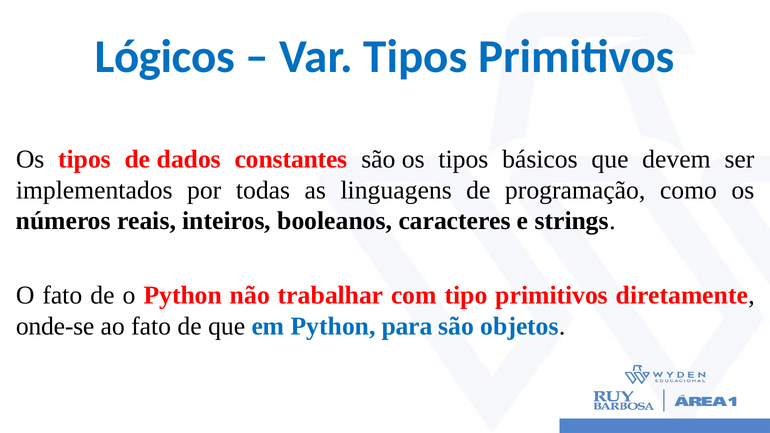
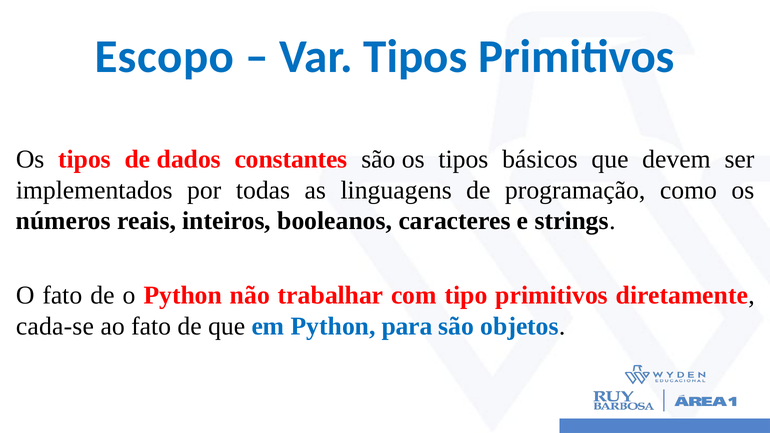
Lógicos: Lógicos -> Escopo (164, 57)
onde-se: onde-se -> cada-se (55, 326)
